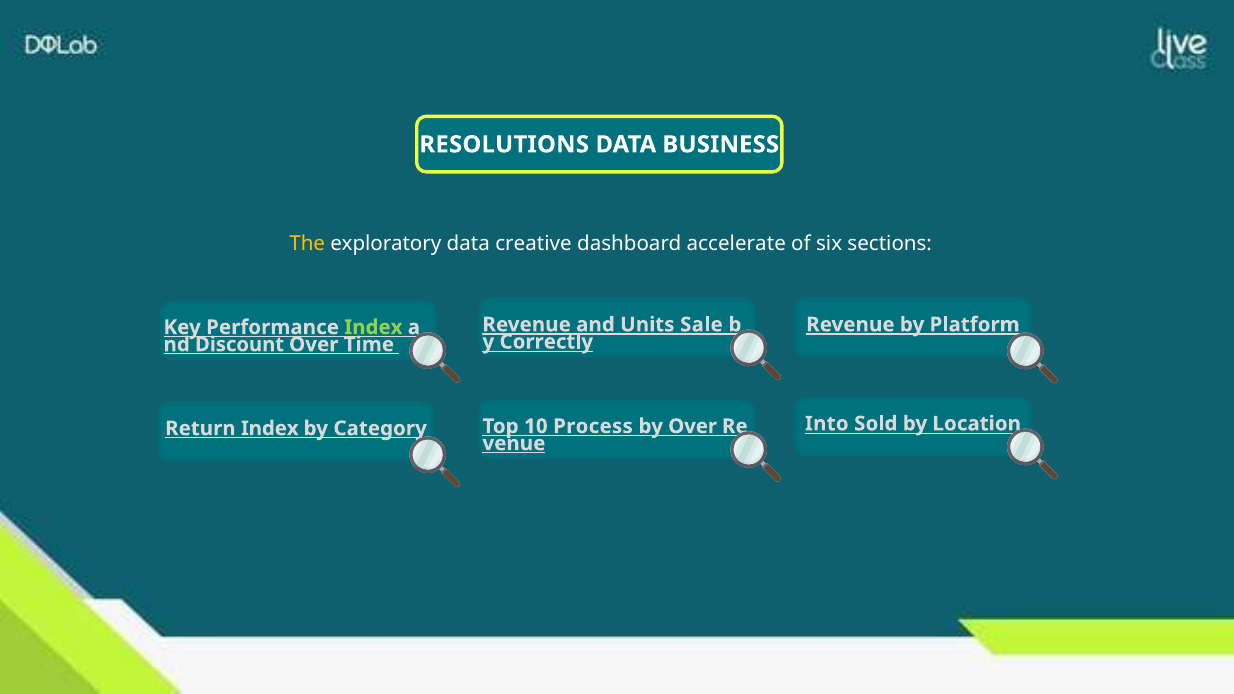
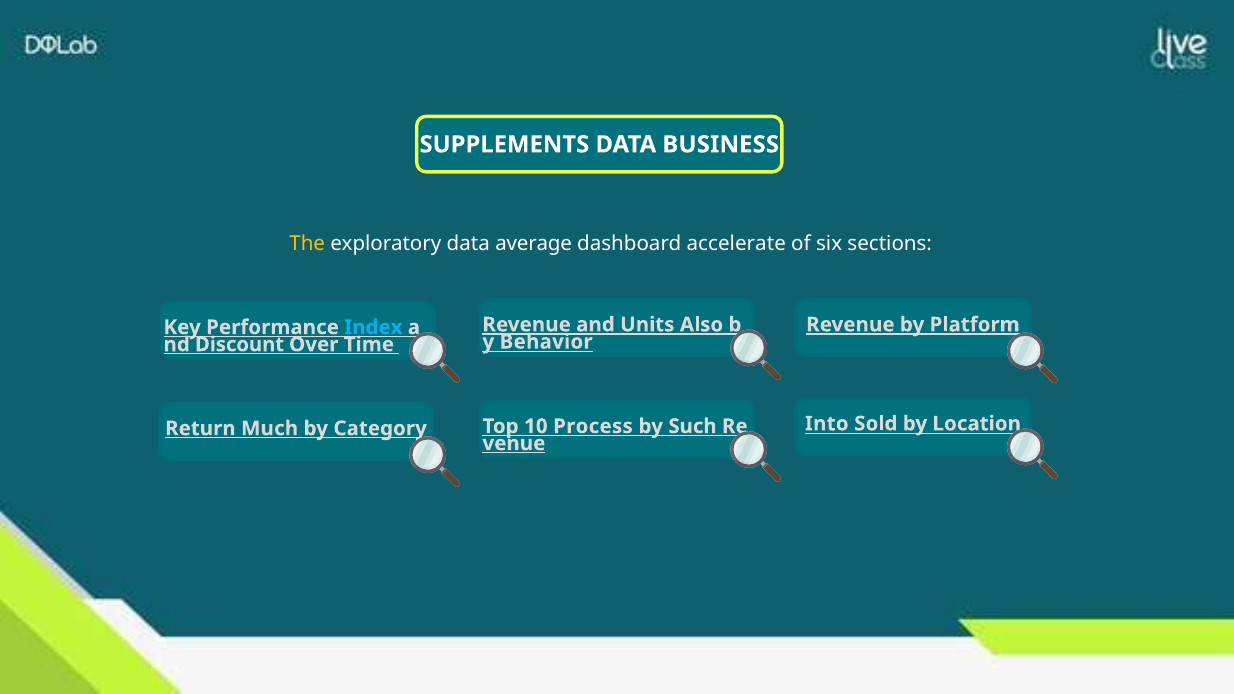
RESOLUTIONS: RESOLUTIONS -> SUPPLEMENTS (504, 145)
creative: creative -> average (534, 244)
Sale: Sale -> Also (702, 325)
Index colour: light green -> light blue (373, 327)
Correctly: Correctly -> Behavior (546, 342)
Return Index: Index -> Much (270, 429)
by Over: Over -> Such (692, 426)
